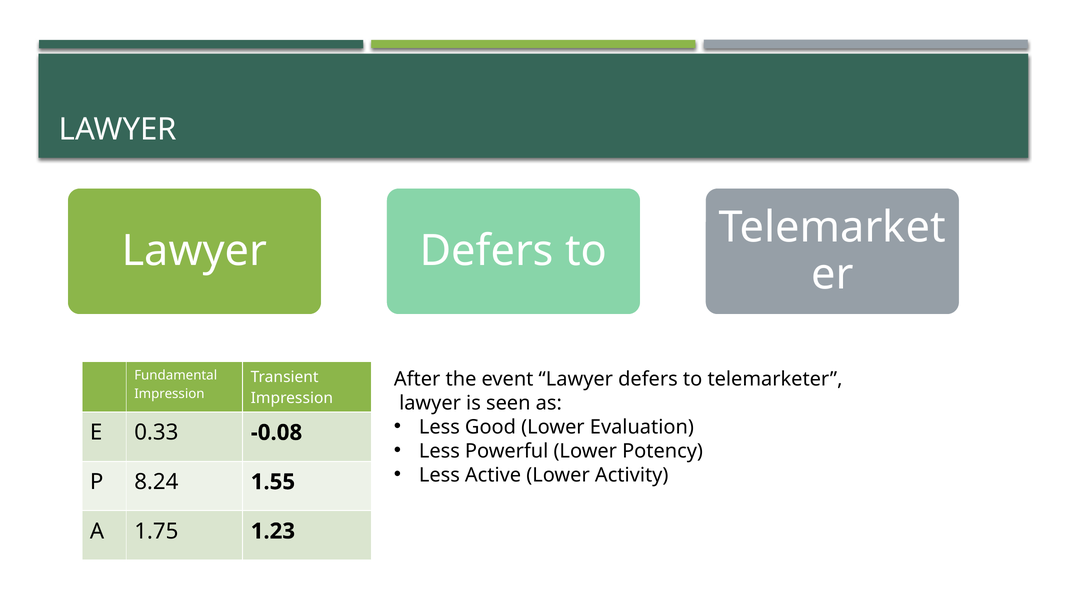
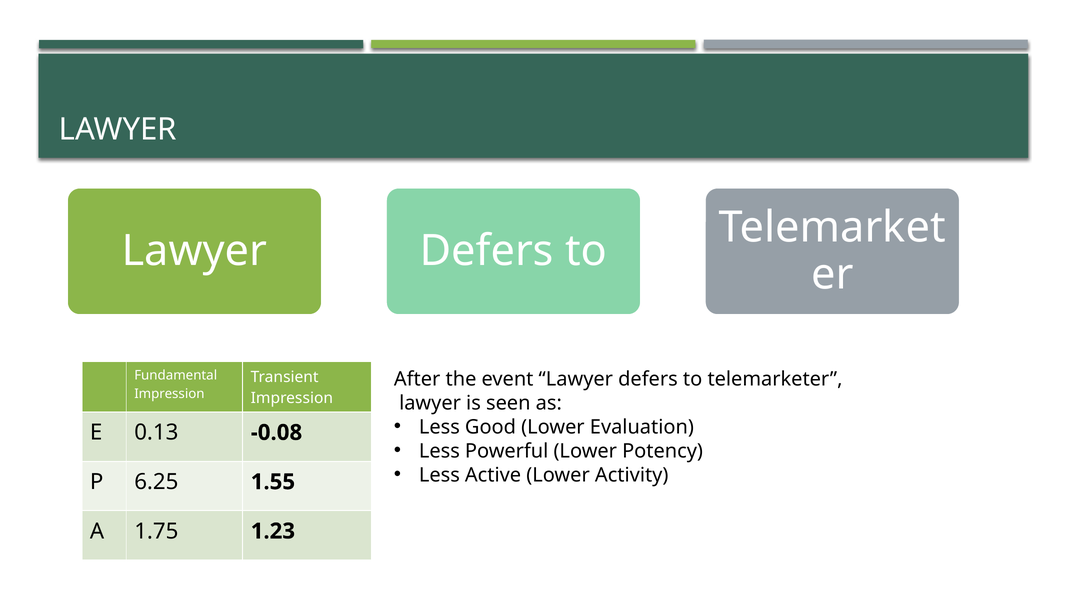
0.33: 0.33 -> 0.13 (156, 433)
8.24: 8.24 -> 6.25 (156, 482)
